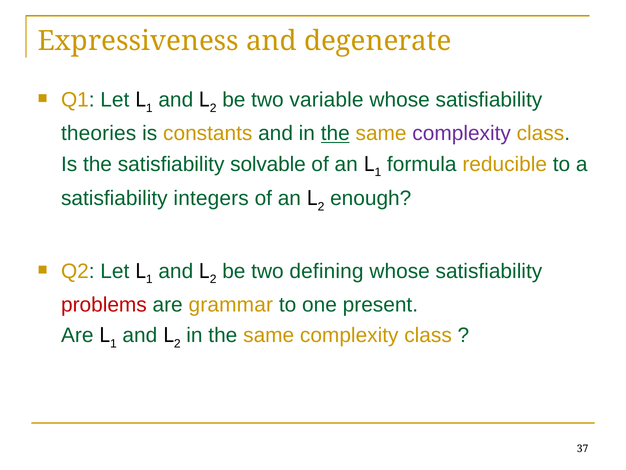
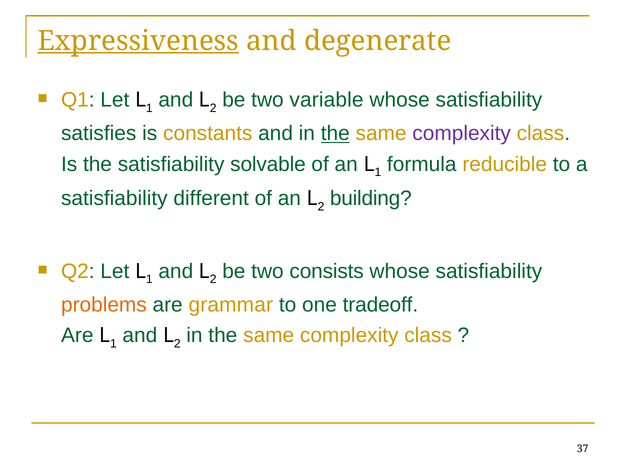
Expressiveness underline: none -> present (138, 41)
theories: theories -> satisfies (99, 133)
integers: integers -> different (211, 198)
enough: enough -> building (371, 198)
defining: defining -> consists (327, 271)
problems colour: red -> orange (104, 304)
present: present -> tradeoff (380, 304)
